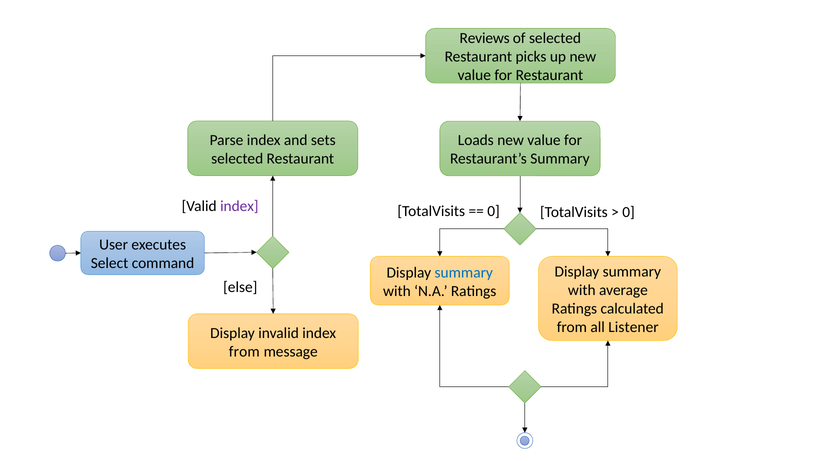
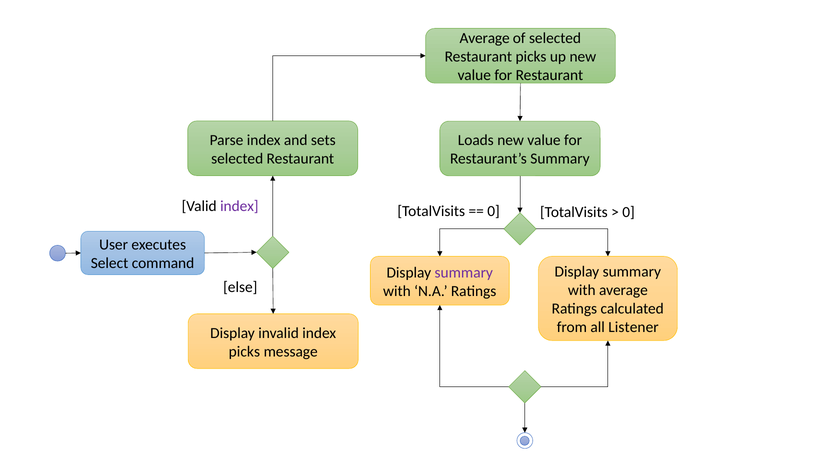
Reviews: Reviews -> Average (485, 38)
summary colour: blue -> purple (464, 273)
from: from -> picks (244, 352)
